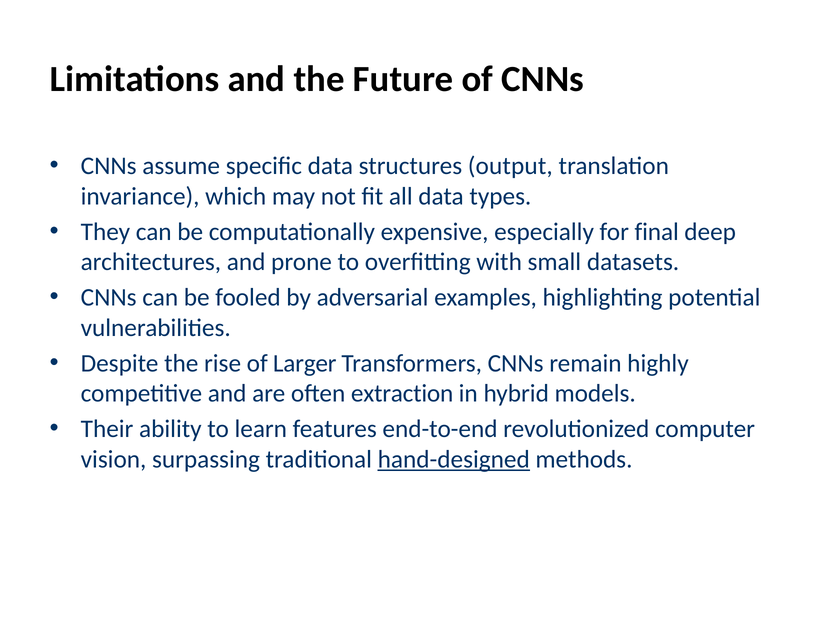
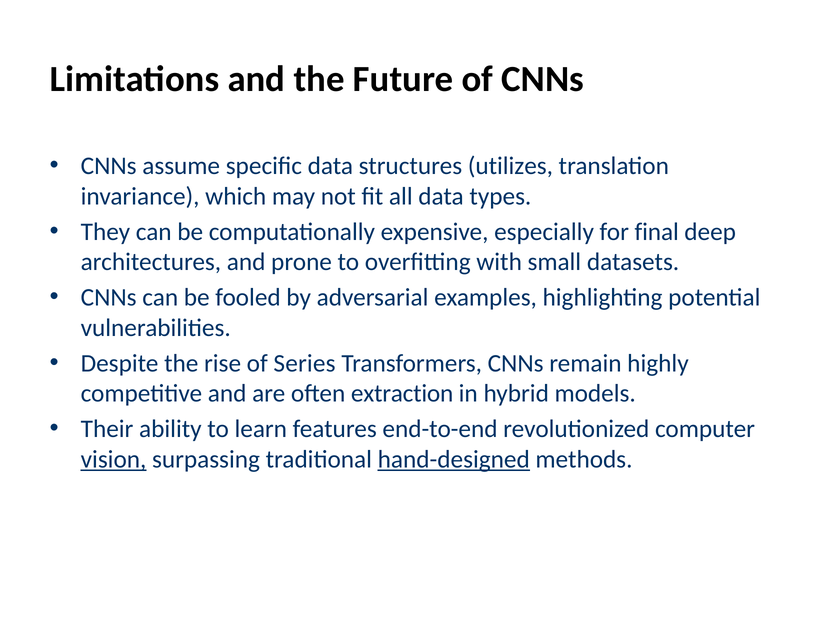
output: output -> utilizes (510, 166)
Larger: Larger -> Series (305, 363)
vision underline: none -> present (114, 459)
